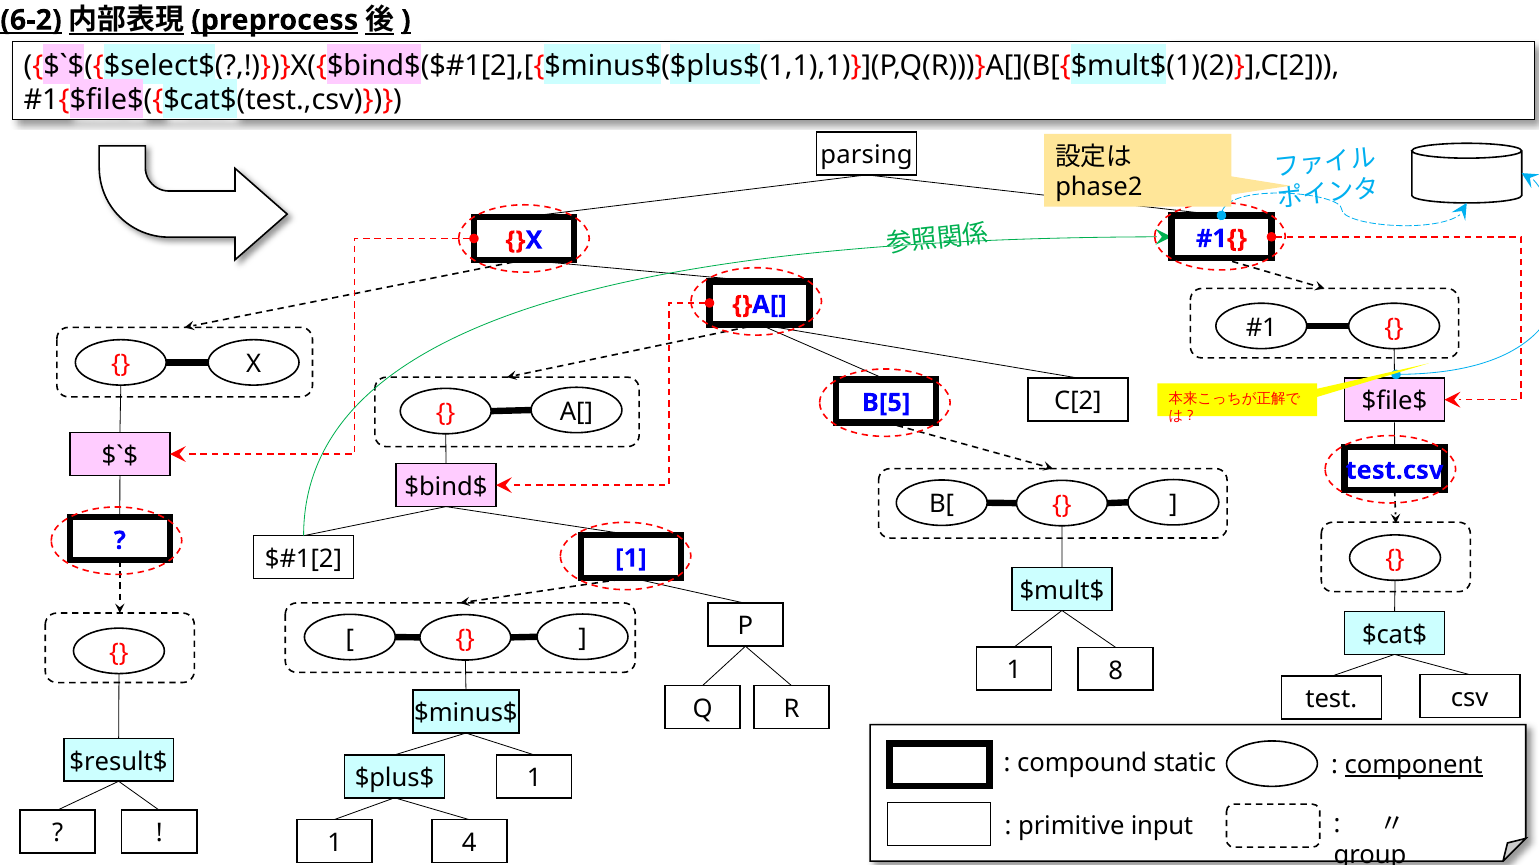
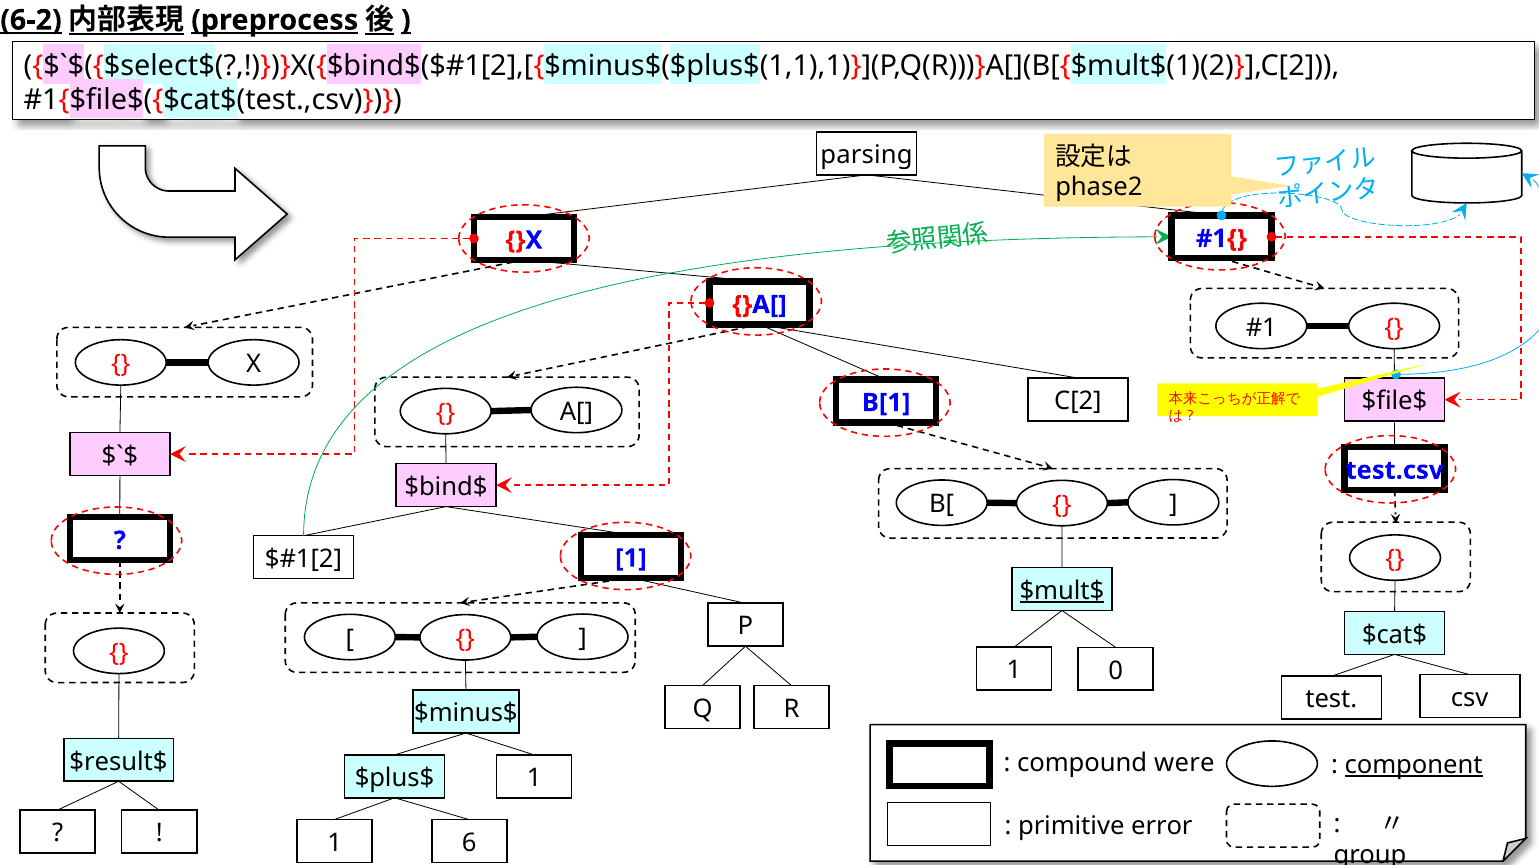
B[5: B[5 -> B[1 (886, 403)
$mult$ underline: none -> present (1062, 591)
8: 8 -> 0 (1116, 671)
static: static -> were (1184, 763)
input: input -> error (1162, 826)
4: 4 -> 6 (469, 843)
